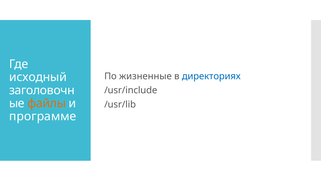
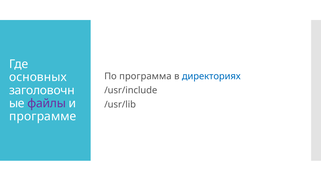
жизненные: жизненные -> программа (145, 76)
исходный: исходный -> основных (38, 77)
файлы colour: orange -> purple (47, 103)
